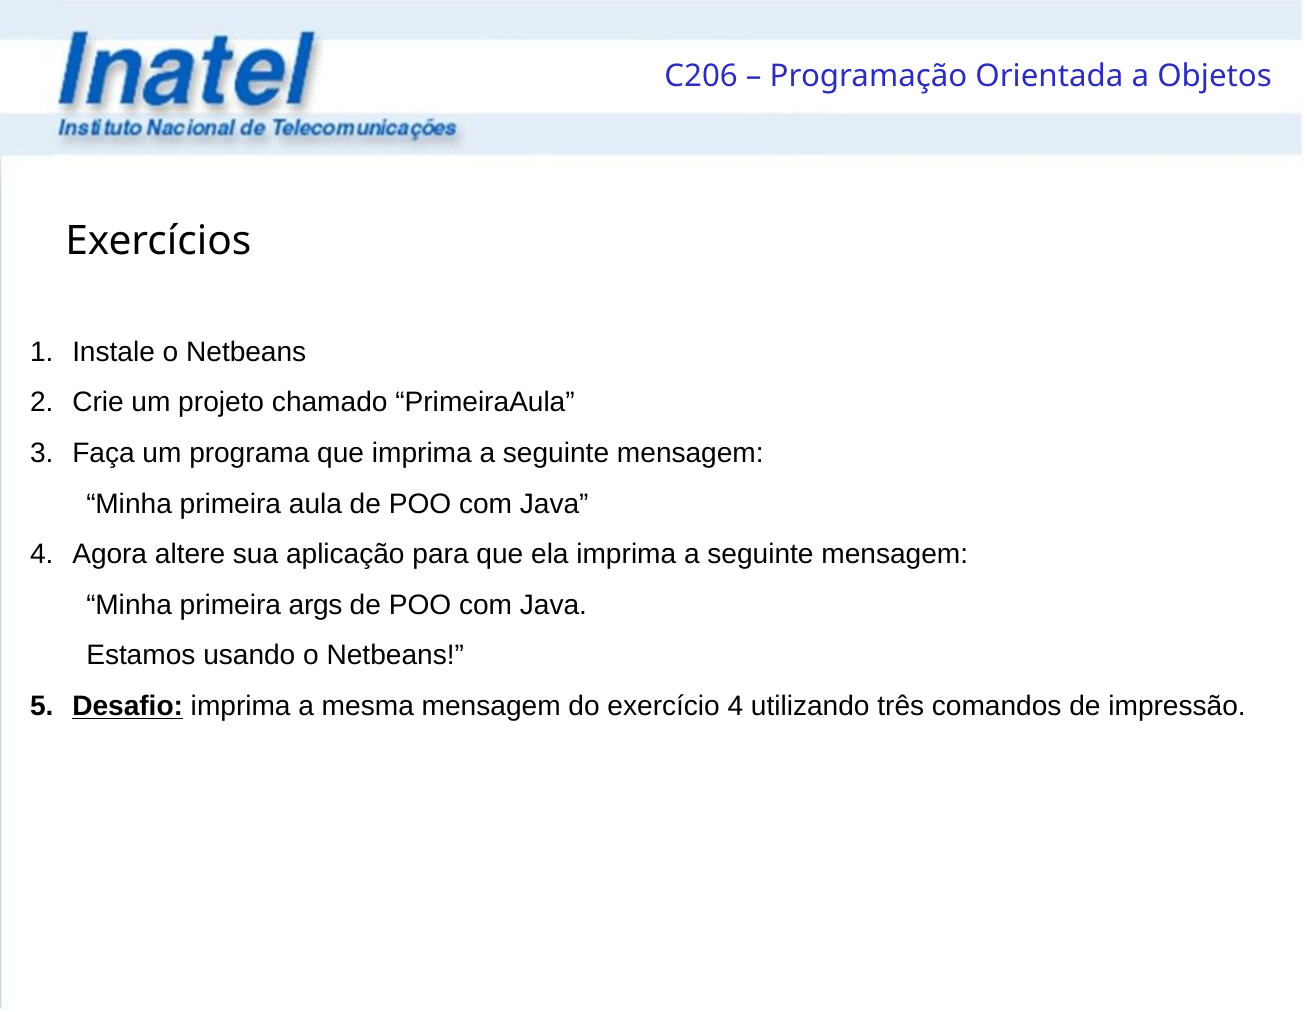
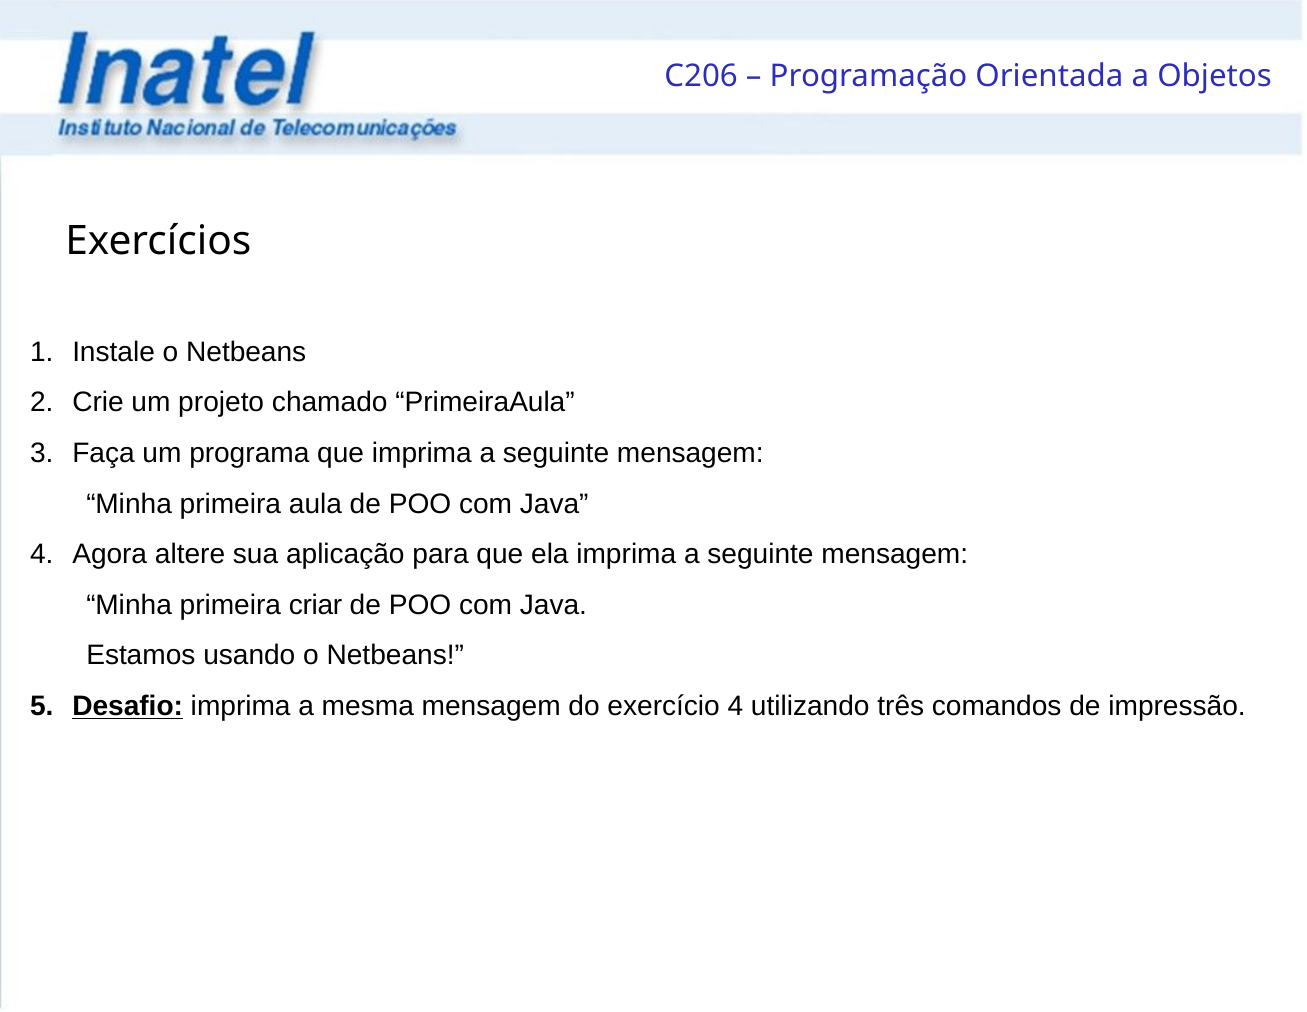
args: args -> criar (316, 605)
